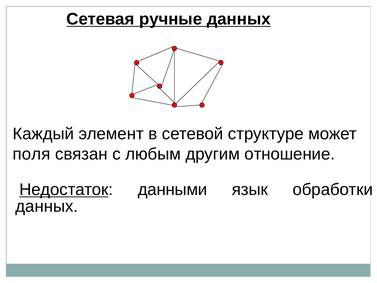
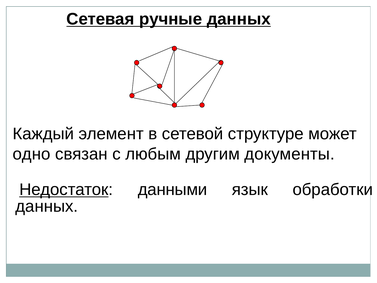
поля: поля -> одно (31, 154)
отношение: отношение -> документы (290, 154)
